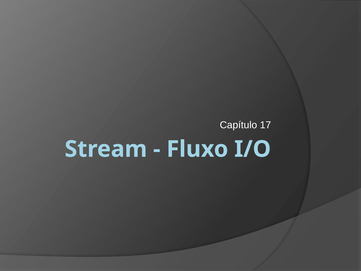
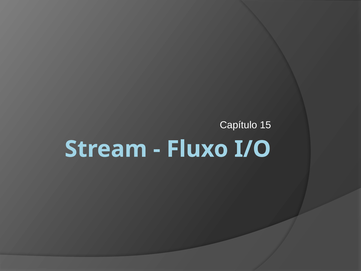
17: 17 -> 15 (265, 125)
